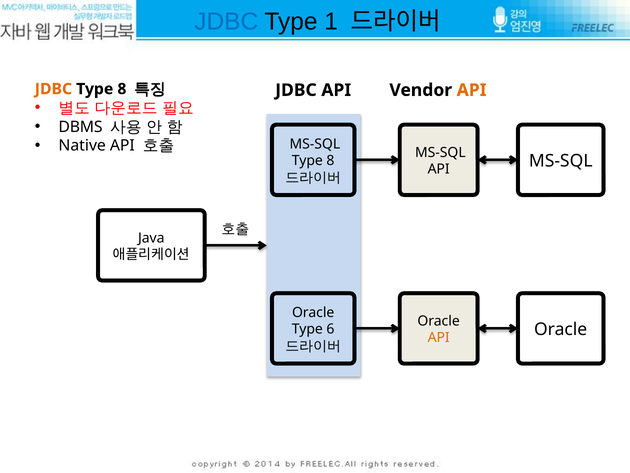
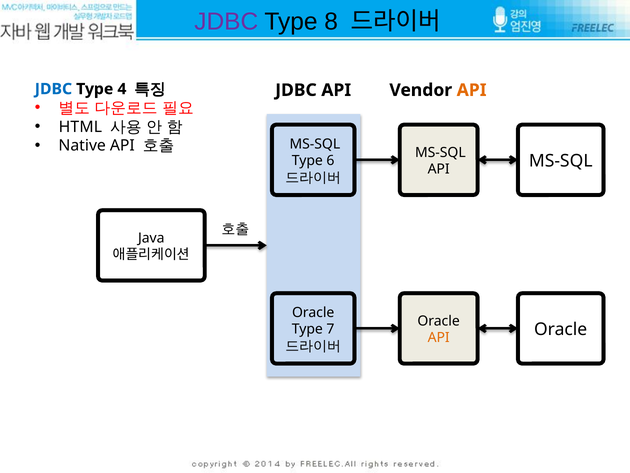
JDBC colour: blue -> purple (226, 22)
1: 1 -> 8 (331, 22)
JDBC colour: orange -> blue (53, 89)
8: 8 -> 4 (122, 89)
DBMS: DBMS -> HTML (80, 127)
8: 8 -> 6 (330, 161)
6: 6 -> 7 (330, 329)
